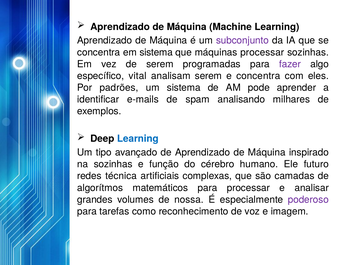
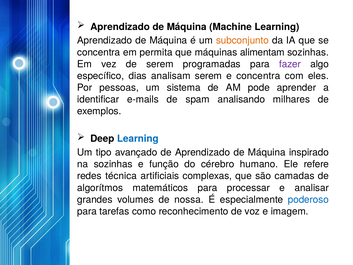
subconjunto colour: purple -> orange (242, 40)
em sistema: sistema -> permita (156, 52)
máquinas processar: processar -> alimentam (262, 52)
vital: vital -> dias (138, 76)
padrões: padrões -> pessoas (119, 88)
futuro: futuro -> refere (316, 164)
poderoso colour: purple -> blue (308, 199)
